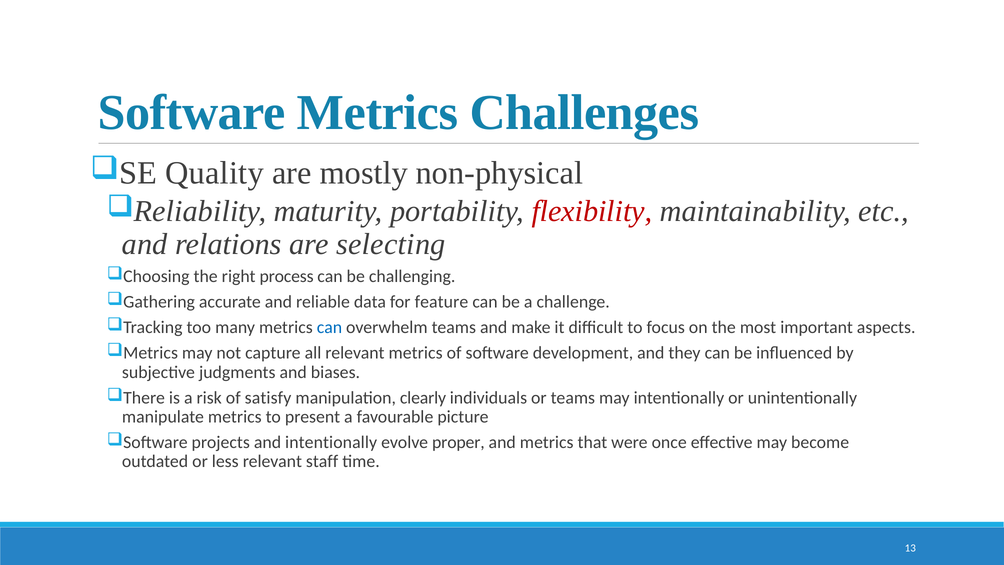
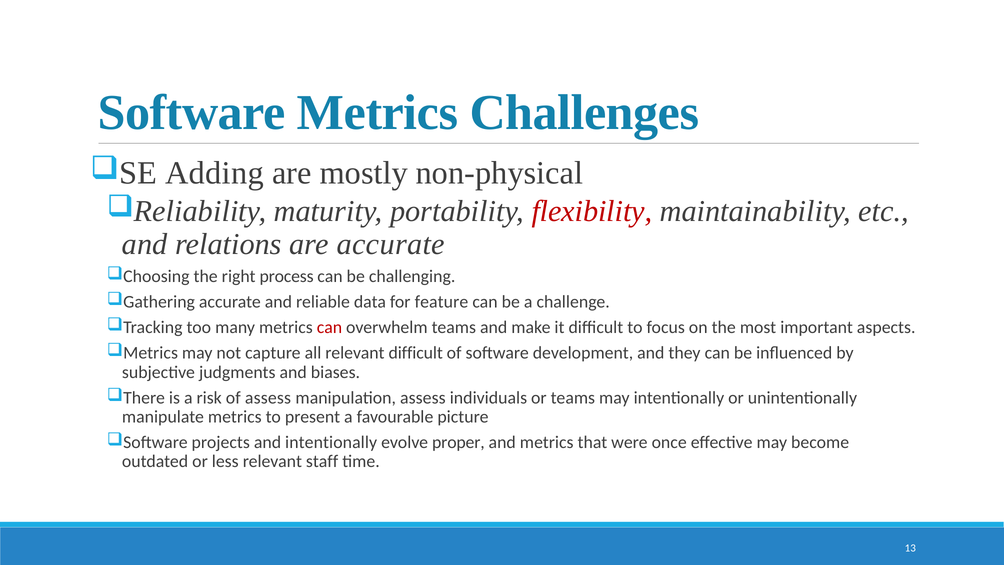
Quality: Quality -> Adding (214, 173)
are selecting: selecting -> accurate (391, 244)
can colour: blue -> red (329, 327)
relevant metrics: metrics -> difficult (416, 353)
of satisfy: satisfy -> assess (268, 397)
manipulation clearly: clearly -> assess (423, 397)
